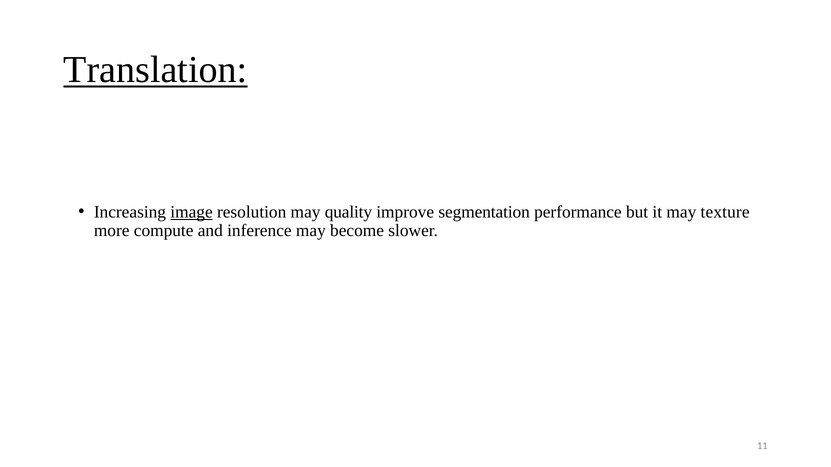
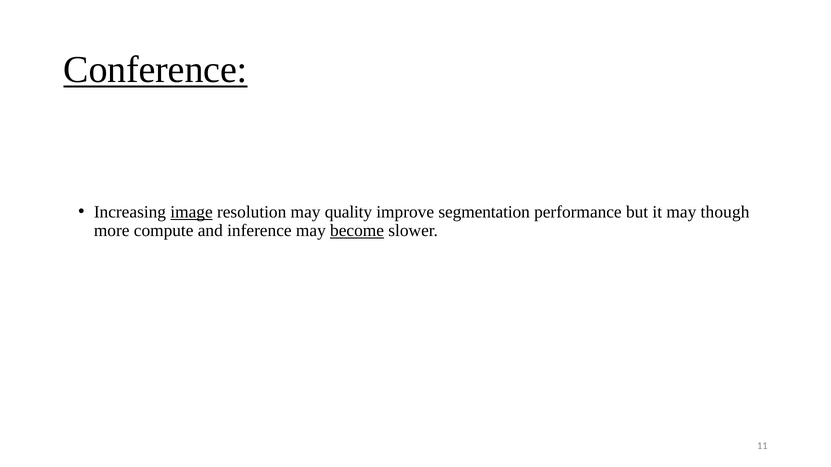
Translation: Translation -> Conference (155, 70)
texture: texture -> though (725, 212)
become underline: none -> present (357, 231)
